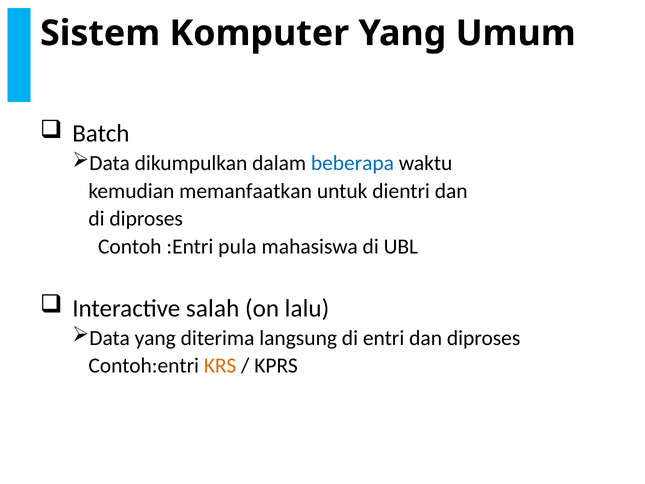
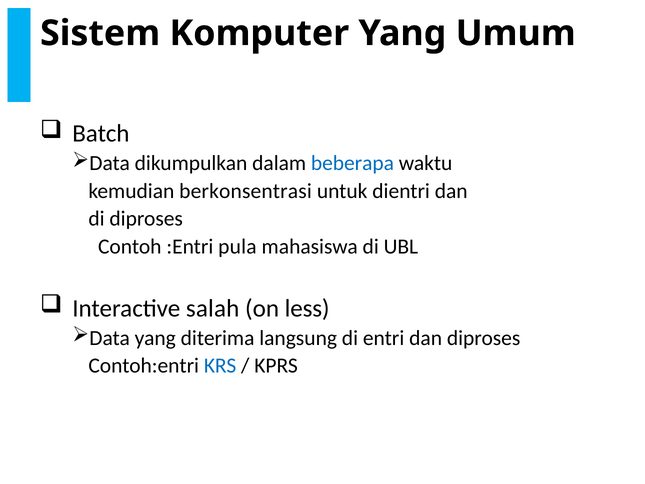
memanfaatkan: memanfaatkan -> berkonsentrasi (246, 191)
lalu: lalu -> less (307, 308)
KRS colour: orange -> blue (220, 365)
